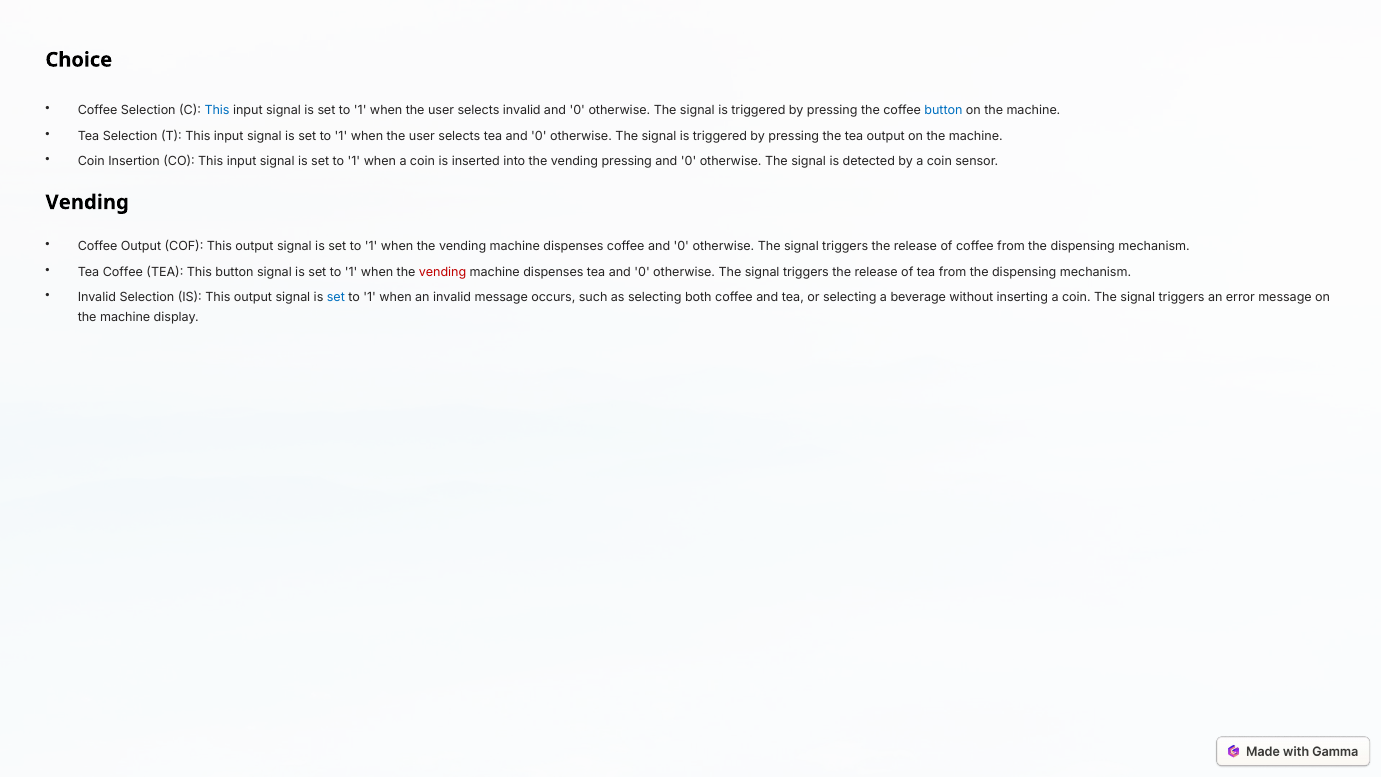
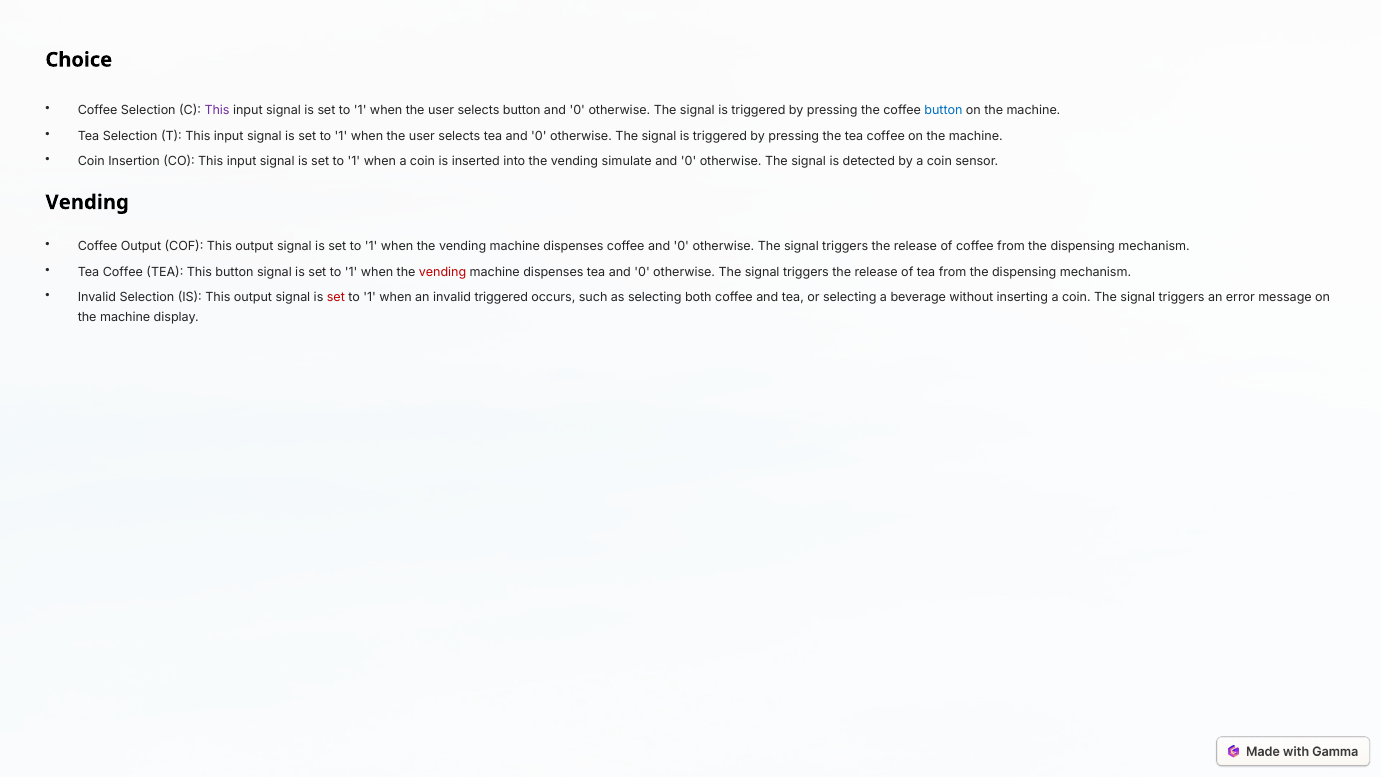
This colour: blue -> purple (217, 111)
selects invalid: invalid -> button (522, 111)
the tea output: output -> coffee (886, 136)
vending pressing: pressing -> simulate (627, 161)
set colour: blue -> red (336, 297)
invalid message: message -> triggered (501, 297)
